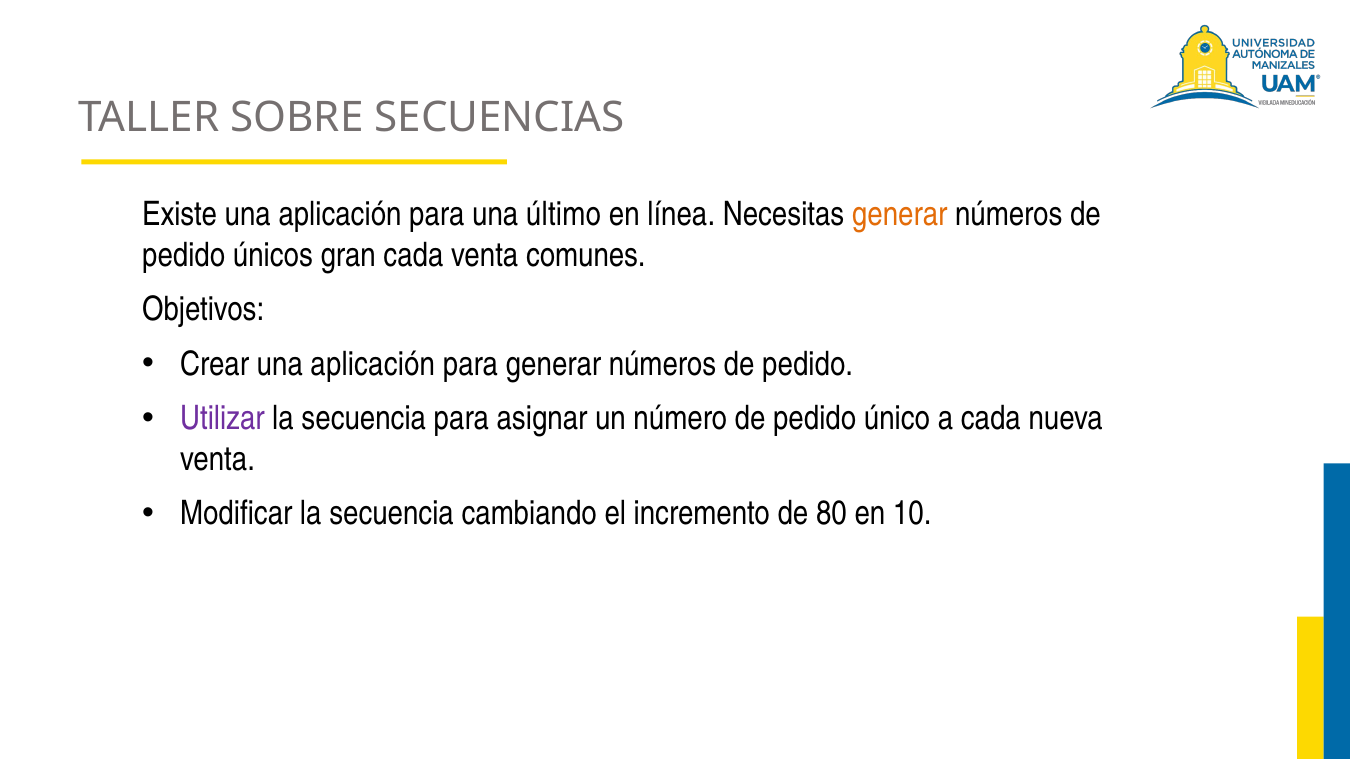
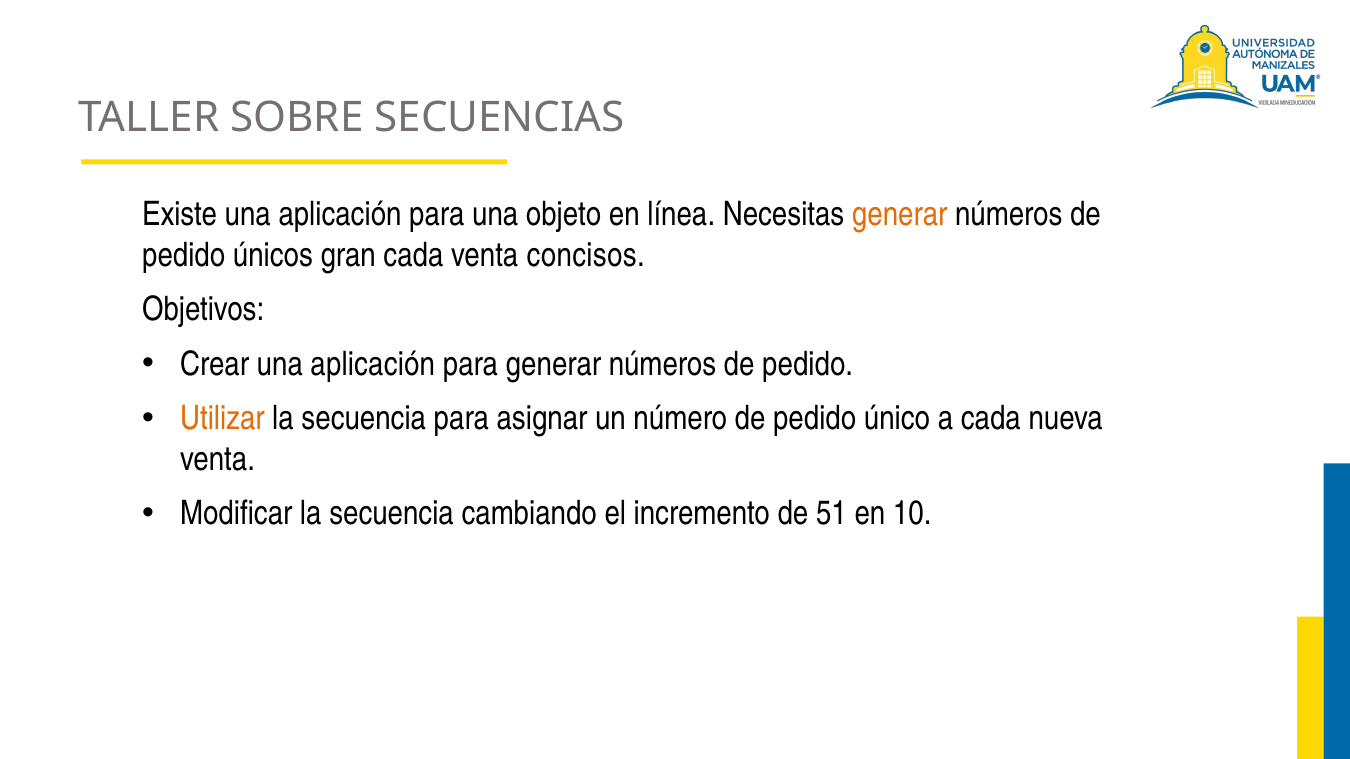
último: último -> objeto (564, 215)
comunes: comunes -> concisos (586, 255)
Utilizar colour: purple -> orange (222, 419)
80: 80 -> 51 (831, 514)
